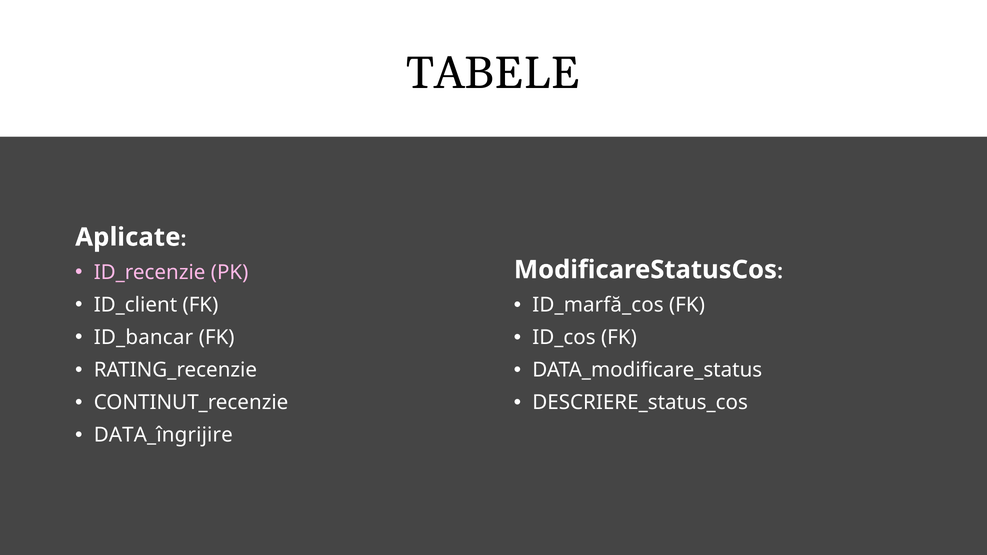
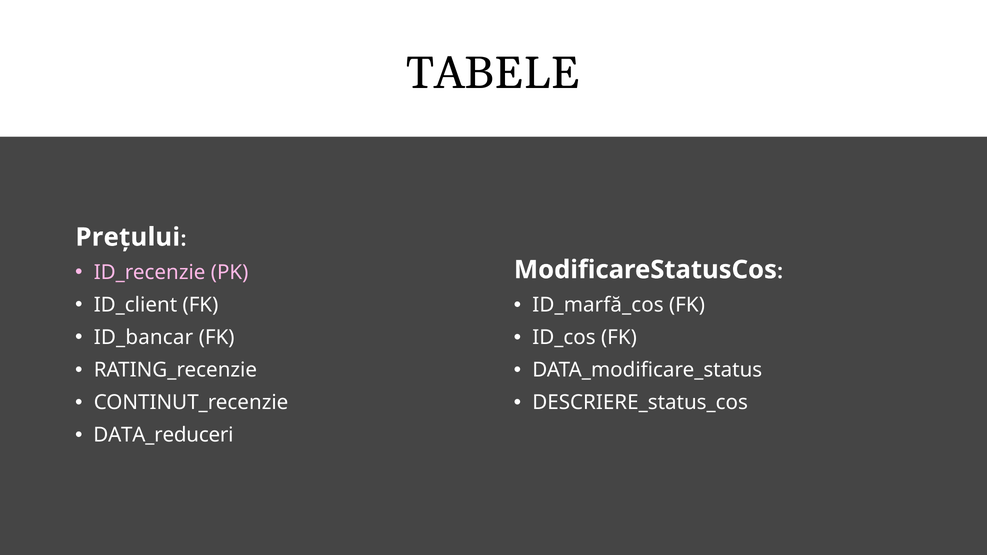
Aplicate: Aplicate -> Prețului (128, 237)
DATA_îngrijire: DATA_îngrijire -> DATA_reduceri (163, 435)
